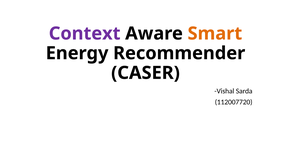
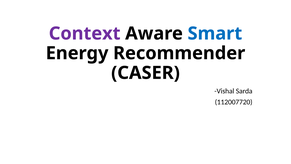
Smart colour: orange -> blue (215, 33)
